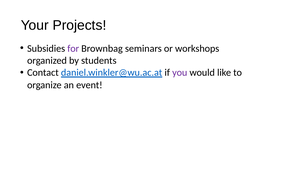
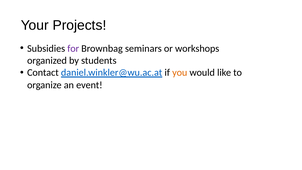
you colour: purple -> orange (180, 73)
